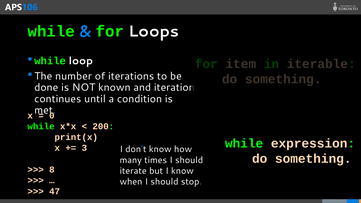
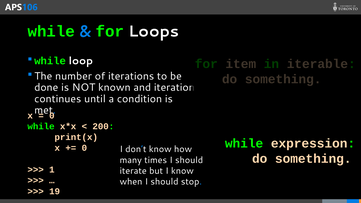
3: 3 -> 0 (84, 148)
8: 8 -> 1 (52, 170)
47: 47 -> 19 (55, 191)
